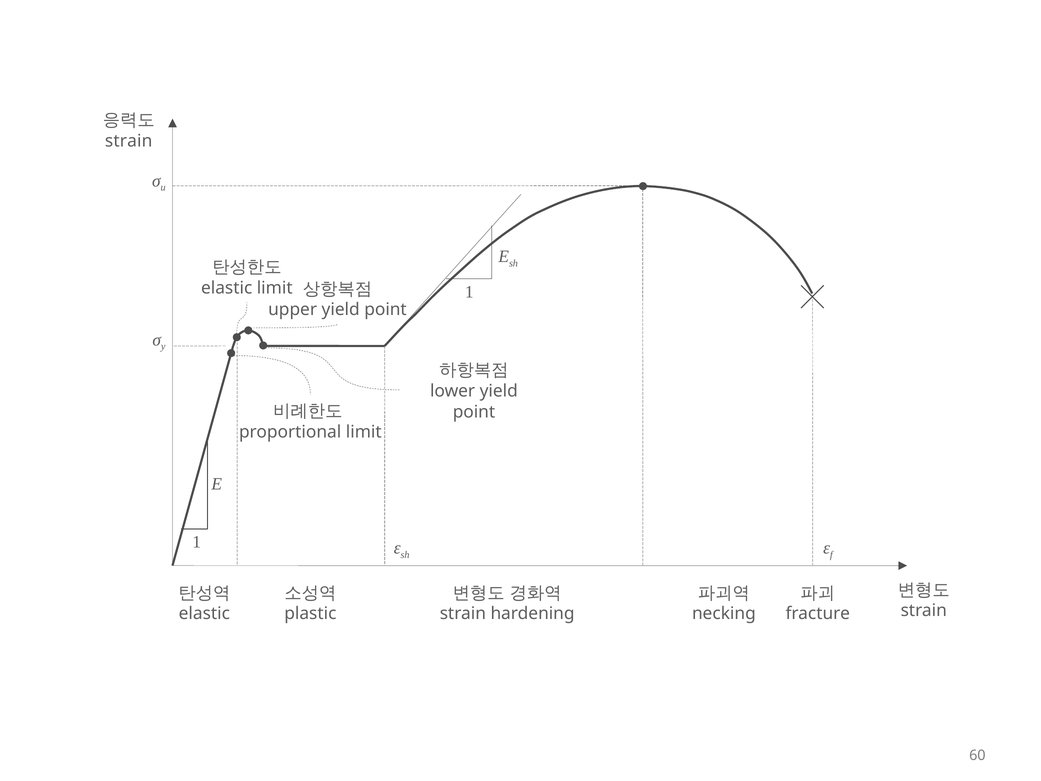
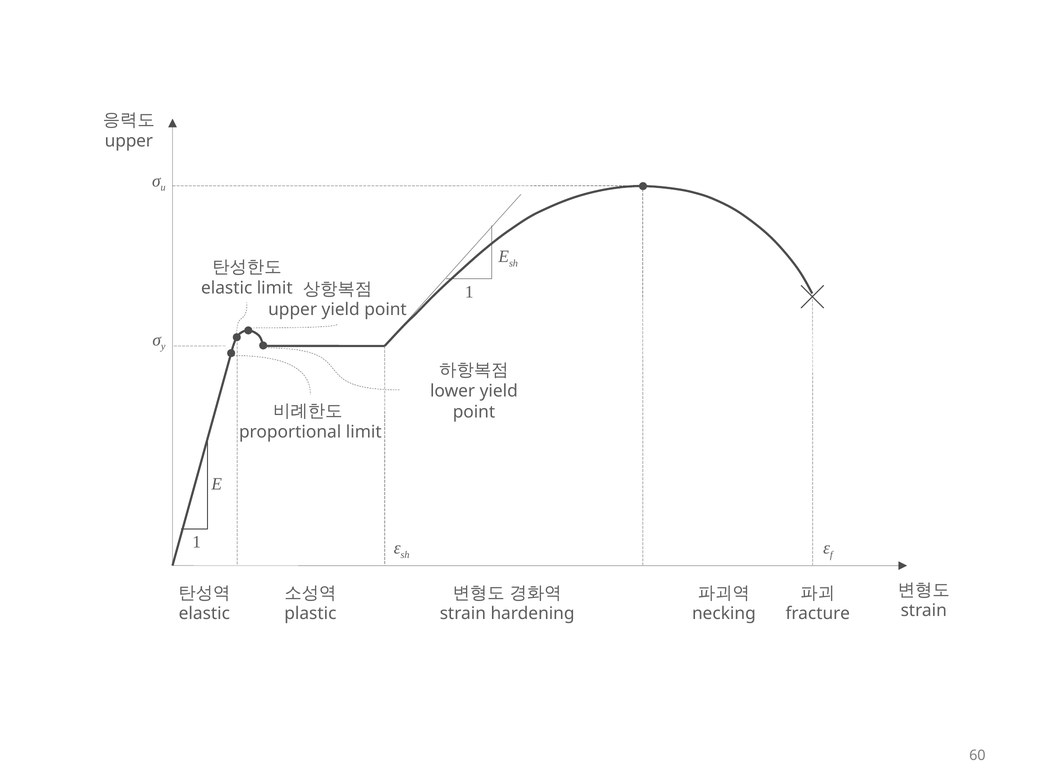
strain: strain -> upper (129, 141)
